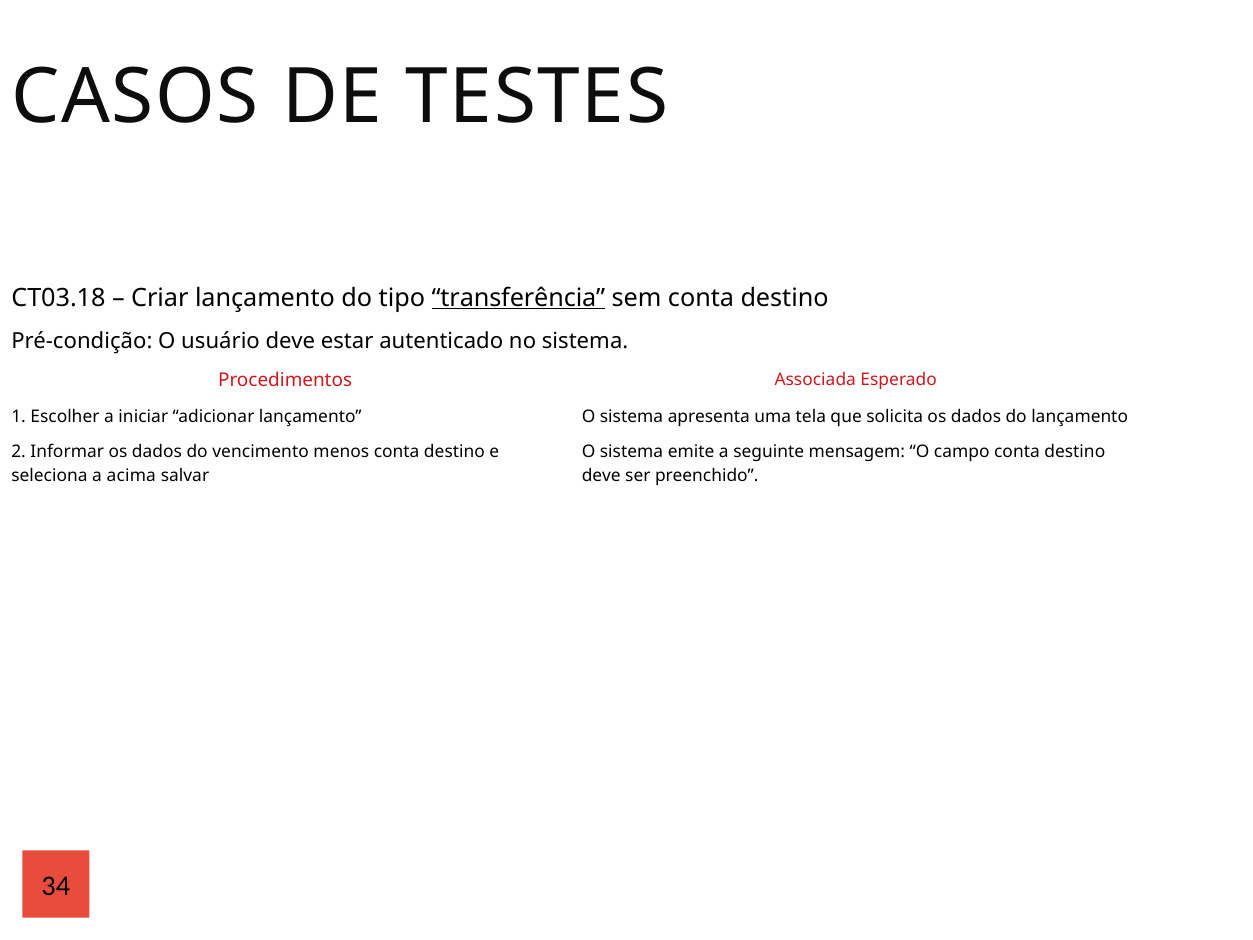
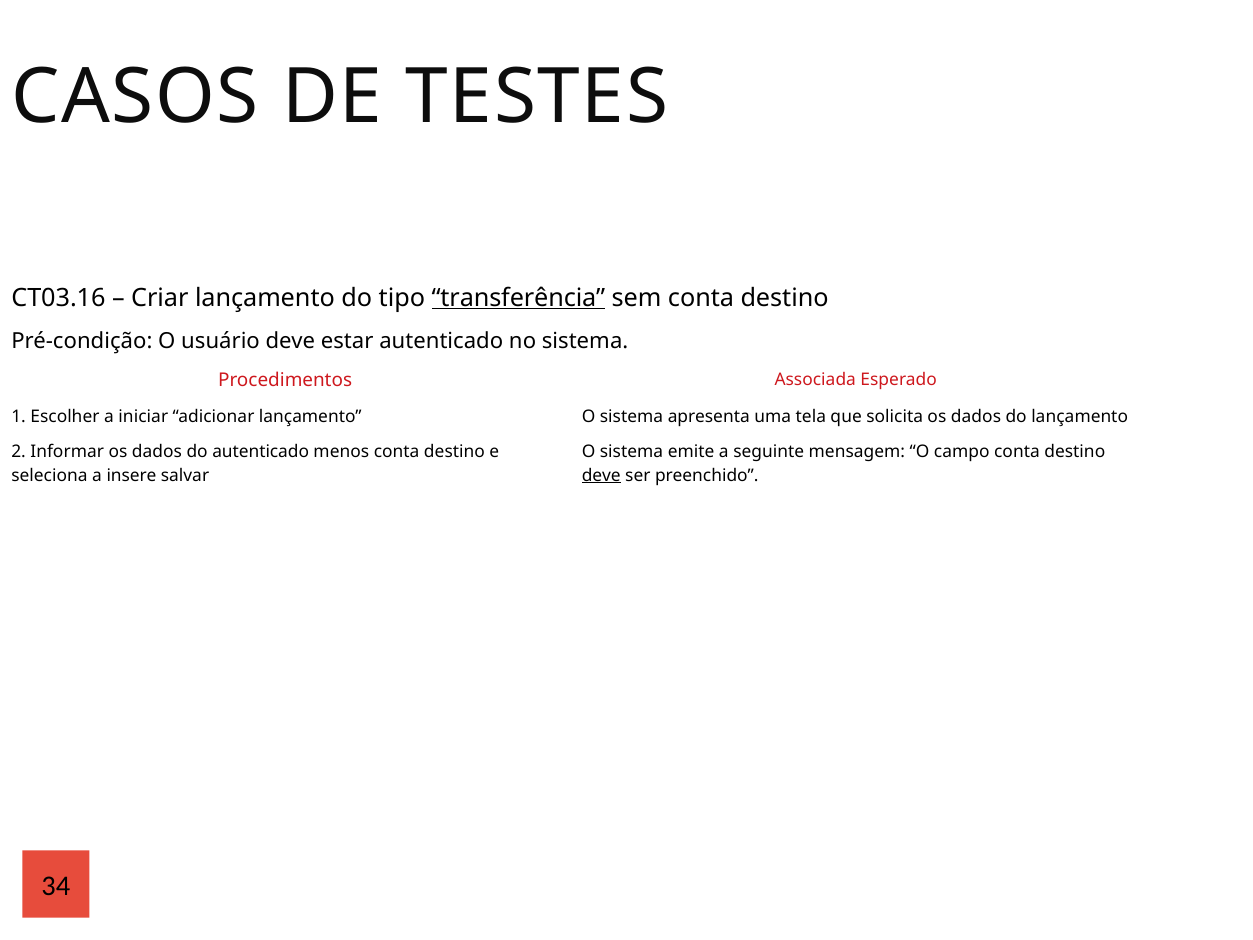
CT03.18: CT03.18 -> CT03.16 (58, 298)
do vencimento: vencimento -> autenticado (261, 451)
acima: acima -> insere (131, 475)
deve underline: none -> present (601, 475)
